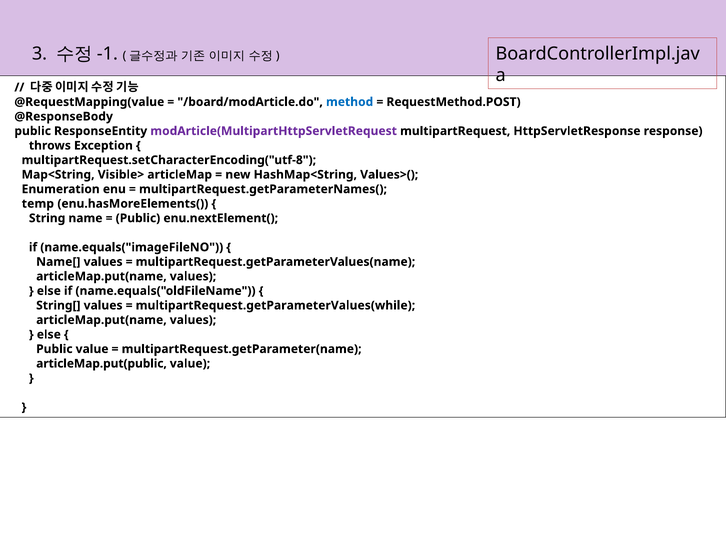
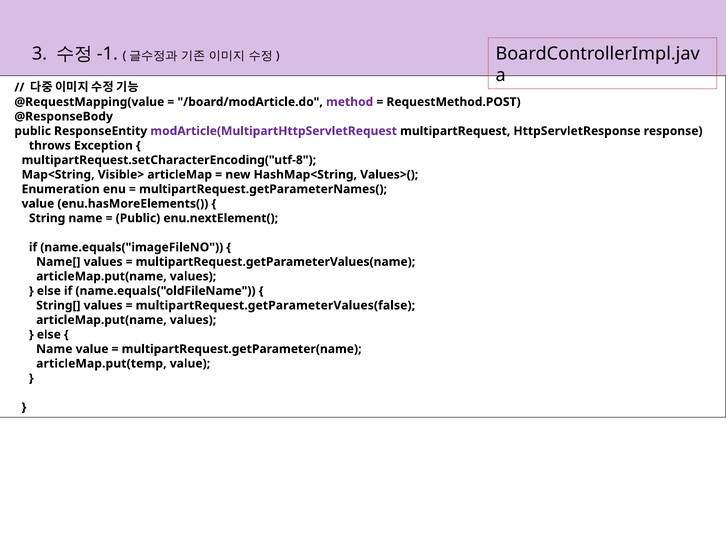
method colour: blue -> purple (350, 102)
temp: temp -> value (38, 203)
multipartRequest.getParameterValues(while: multipartRequest.getParameterValues(while -> multipartRequest.getParameterValues(false (275, 305)
Public: Public -> Name (54, 349)
articleMap.put(public: articleMap.put(public -> articleMap.put(temp (101, 363)
